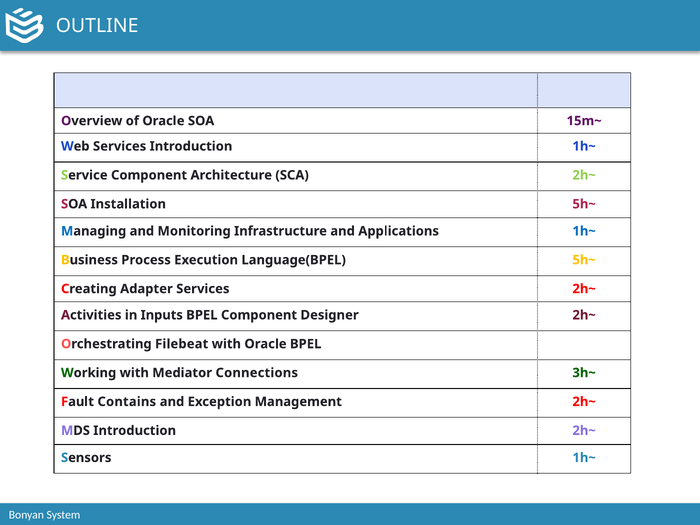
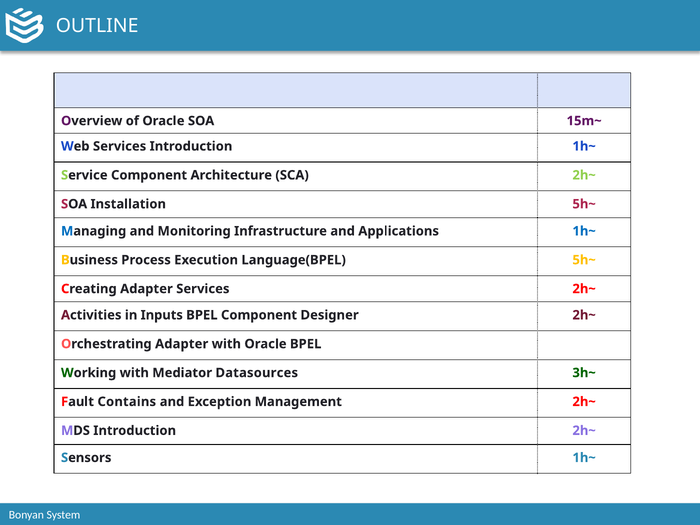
Orchestrating Filebeat: Filebeat -> Adapter (182, 344)
Connections: Connections -> Datasources (257, 373)
